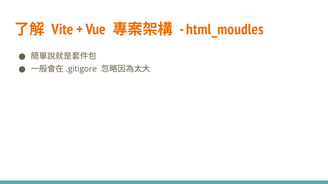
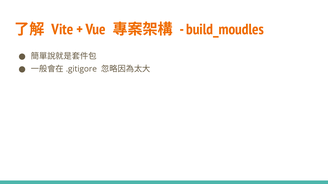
html_moudles: html_moudles -> build_moudles (225, 30)
